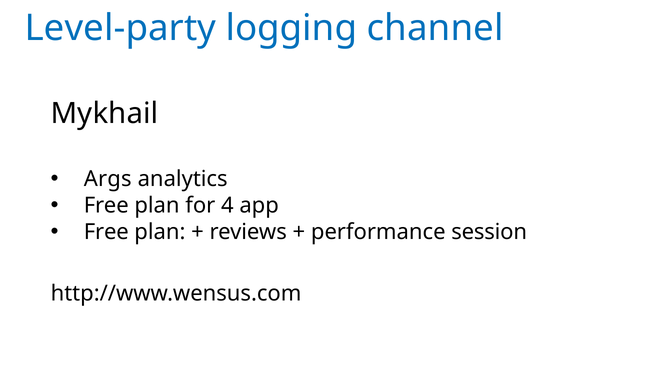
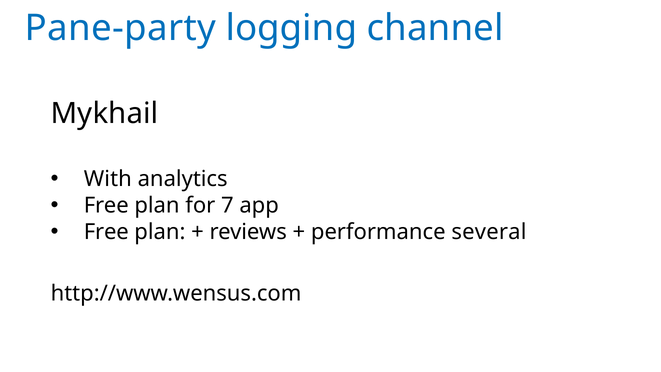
Level-party: Level-party -> Pane-party (120, 28)
Args: Args -> With (108, 179)
4: 4 -> 7 (227, 205)
session: session -> several (489, 232)
